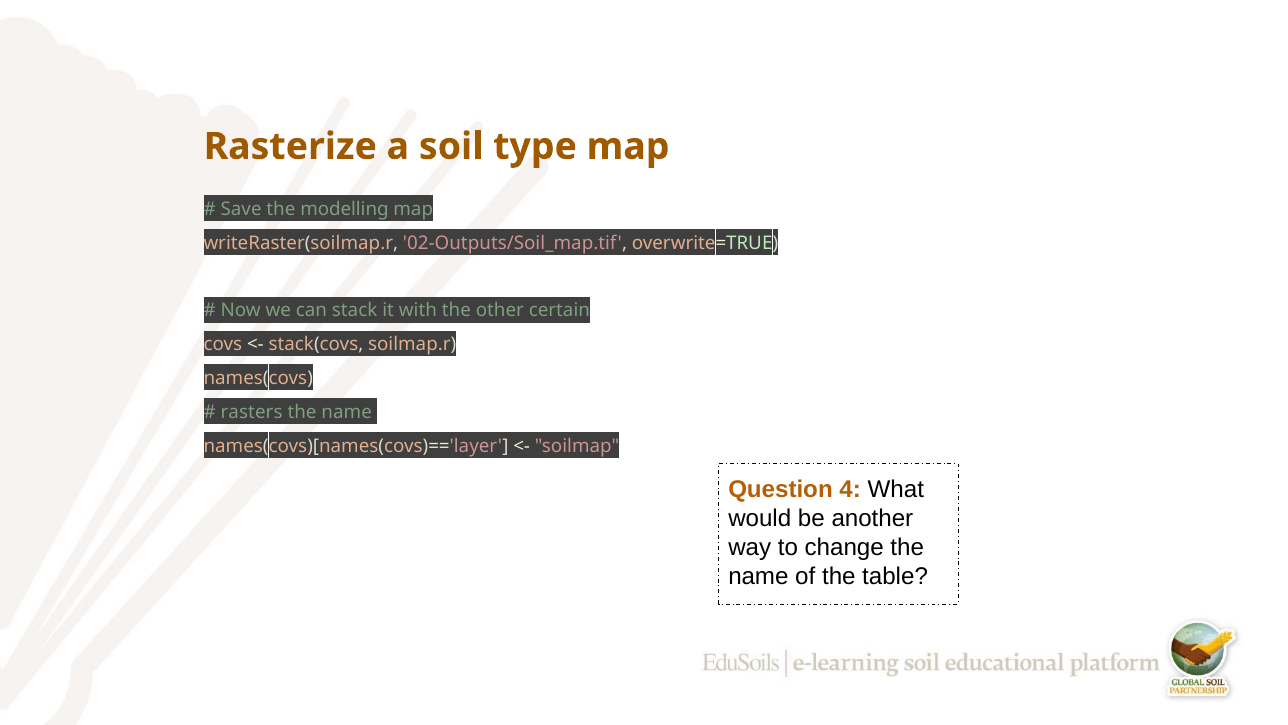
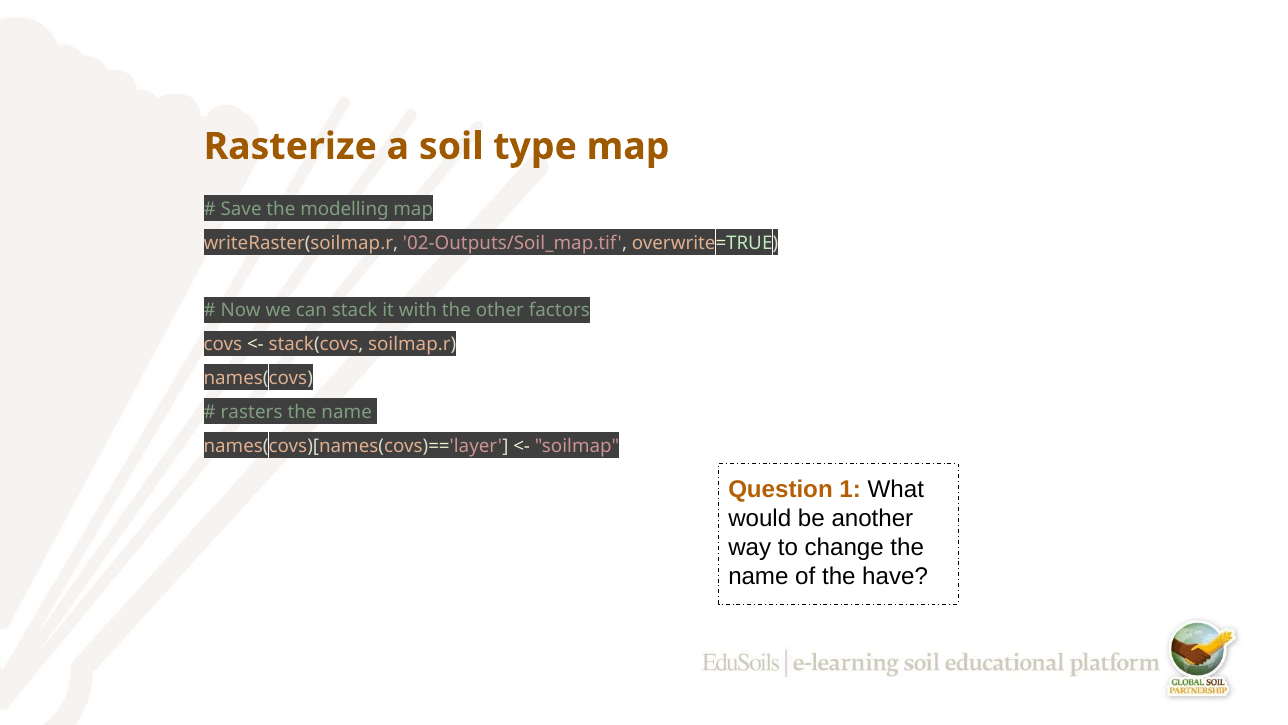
certain: certain -> factors (559, 311)
4: 4 -> 1 (850, 489)
table: table -> have (895, 576)
